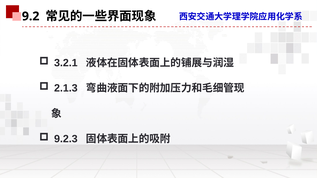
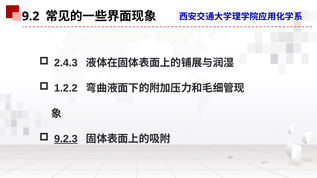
3.2.1: 3.2.1 -> 2.4.3 (66, 63)
2.1.3: 2.1.3 -> 1.2.2 (66, 88)
9.2.3 underline: none -> present (66, 139)
